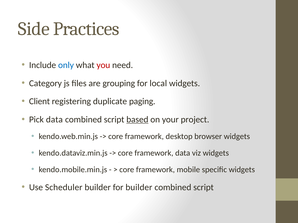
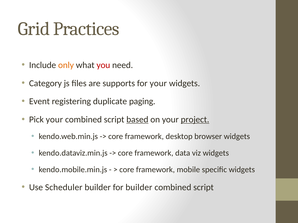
Side: Side -> Grid (34, 29)
only colour: blue -> orange (66, 65)
grouping: grouping -> supports (119, 83)
for local: local -> your (158, 83)
Client: Client -> Event (39, 102)
Pick data: data -> your (54, 120)
project underline: none -> present (195, 120)
